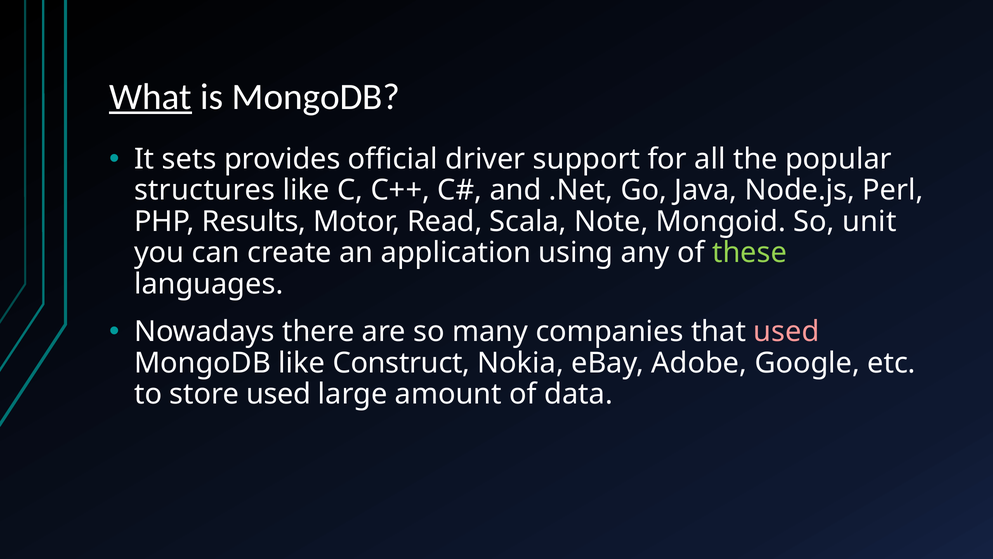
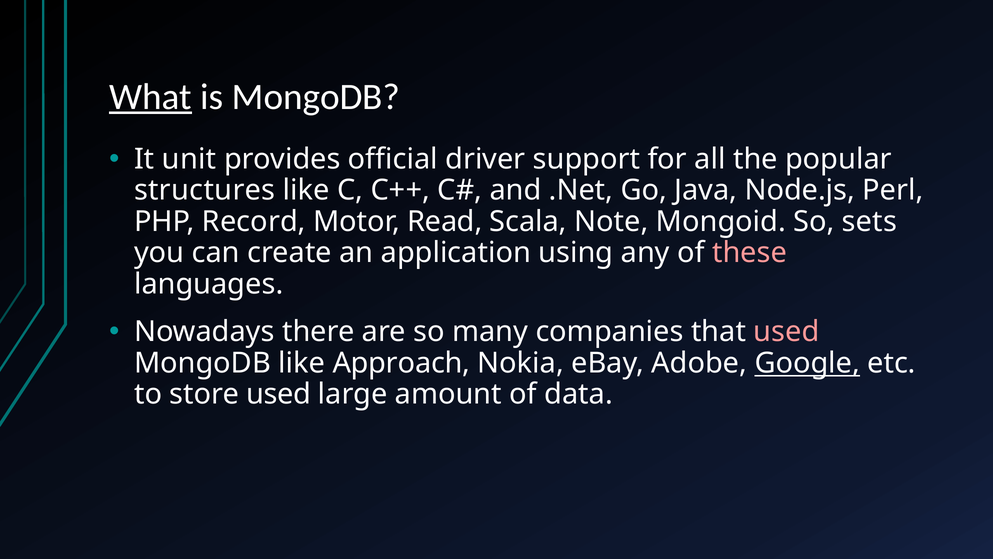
sets: sets -> unit (189, 159)
Results: Results -> Record (254, 221)
unit: unit -> sets (869, 221)
these colour: light green -> pink (750, 253)
Construct: Construct -> Approach (401, 363)
Google underline: none -> present (807, 363)
